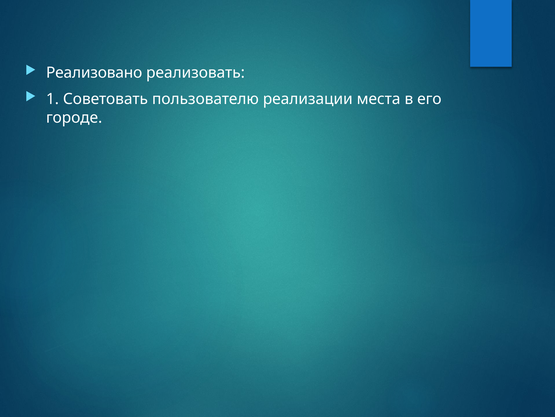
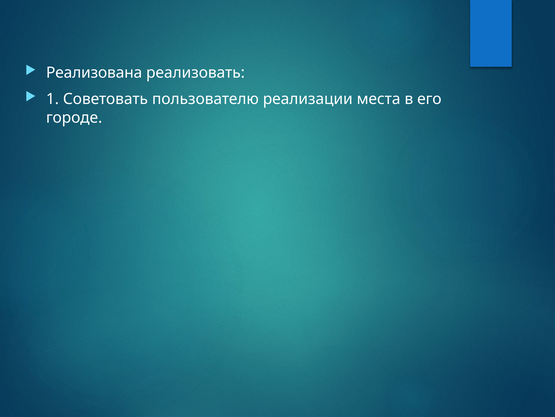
Реализовано: Реализовано -> Реализована (94, 73)
